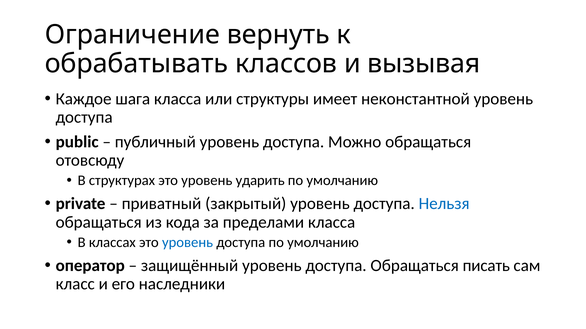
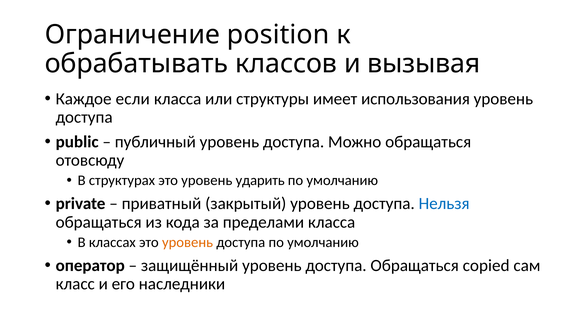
вернуть: вернуть -> position (278, 35)
шага: шага -> если (133, 99)
неконстантной: неконстантной -> использования (416, 99)
уровень colour: blue -> orange (188, 243)
писать: писать -> copied (486, 266)
